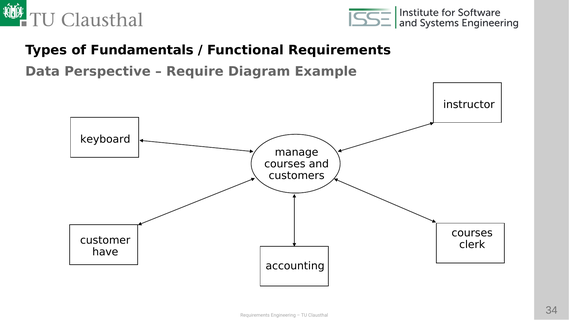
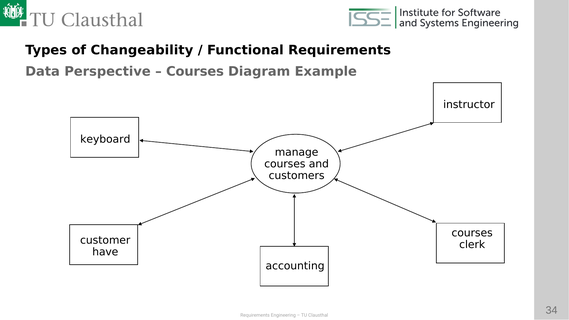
Fundamentals: Fundamentals -> Changeability (142, 50)
Require: Require -> Courses (195, 72)
